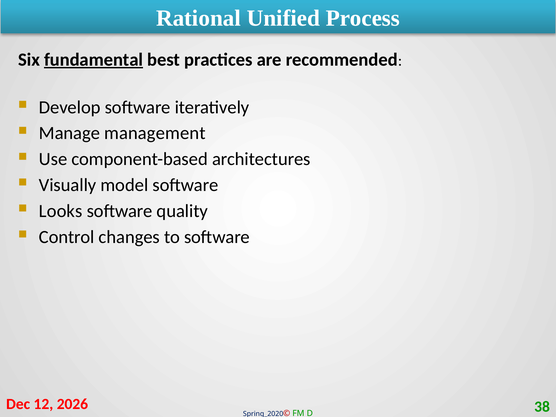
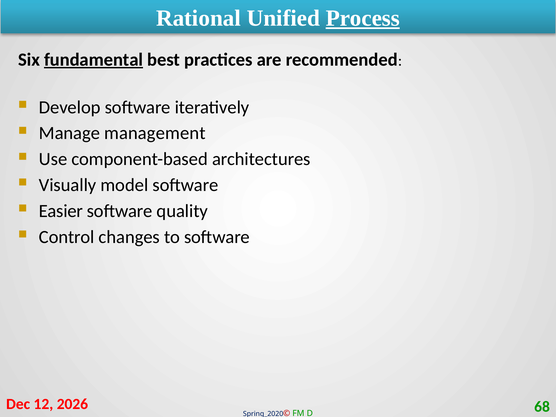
Process underline: none -> present (363, 18)
Looks: Looks -> Easier (61, 211)
38: 38 -> 68 (542, 407)
